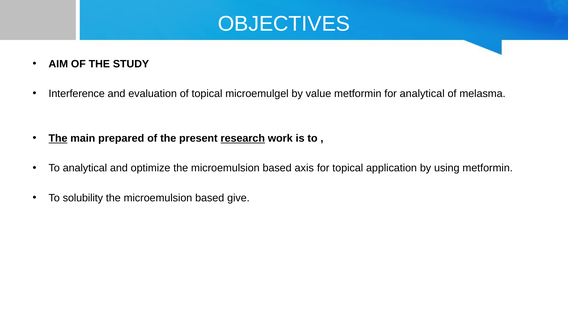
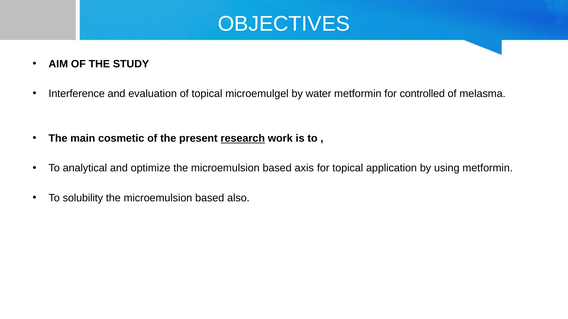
value: value -> water (319, 94)
for analytical: analytical -> controlled (422, 94)
The underline: present -> none (58, 139)
prepared: prepared -> cosmetic (121, 139)
give: give -> also (238, 198)
